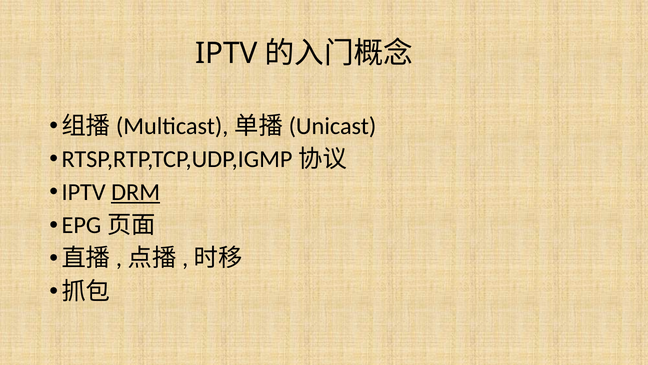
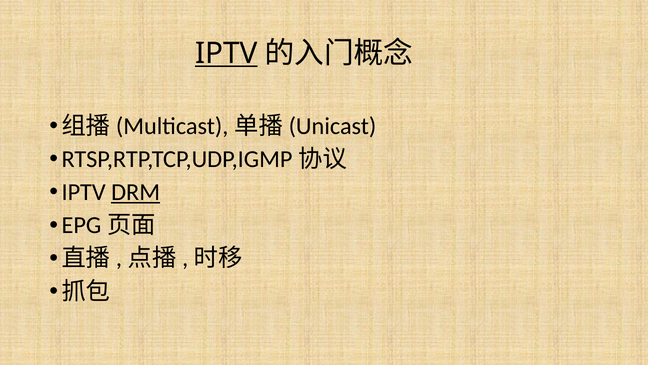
IPTV underline: none -> present (226, 53)
